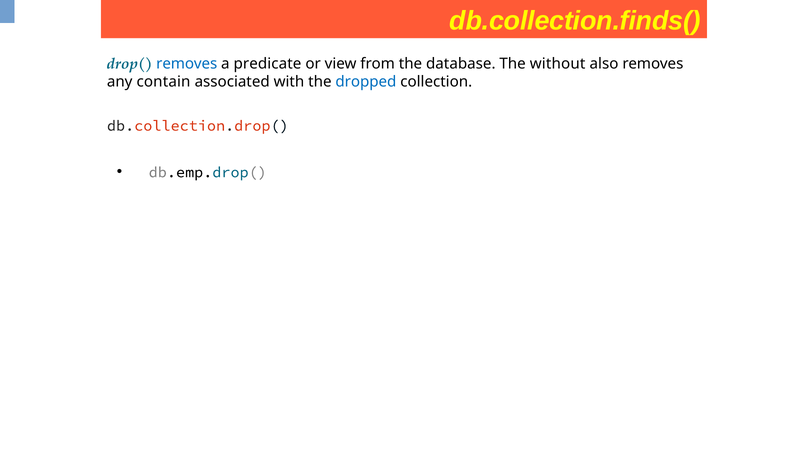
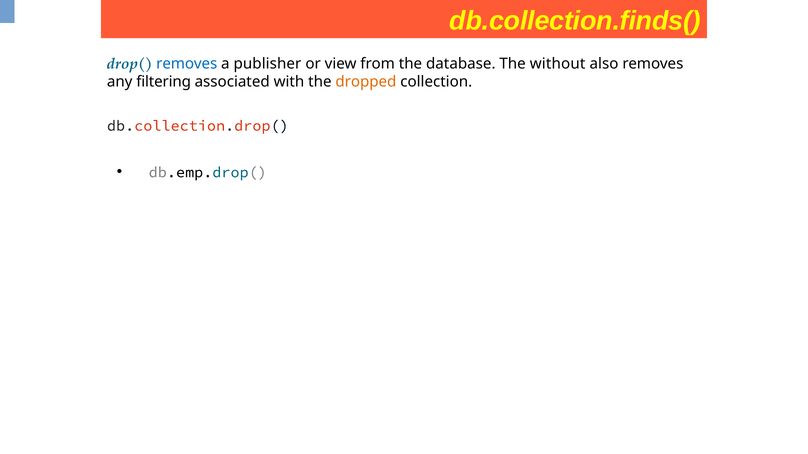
predicate: predicate -> publisher (267, 64)
contain: contain -> filtering (164, 82)
dropped colour: blue -> orange (366, 82)
